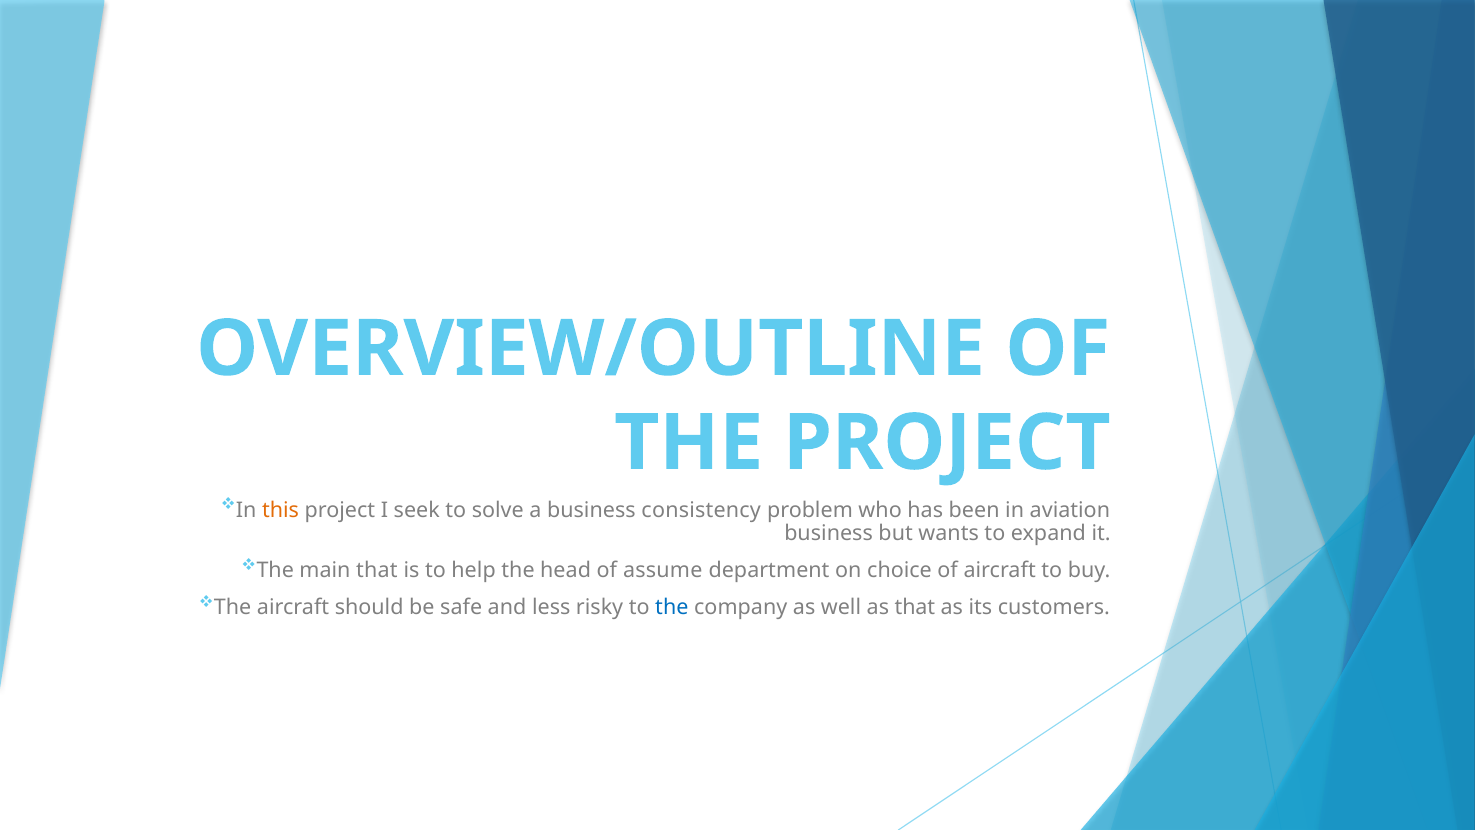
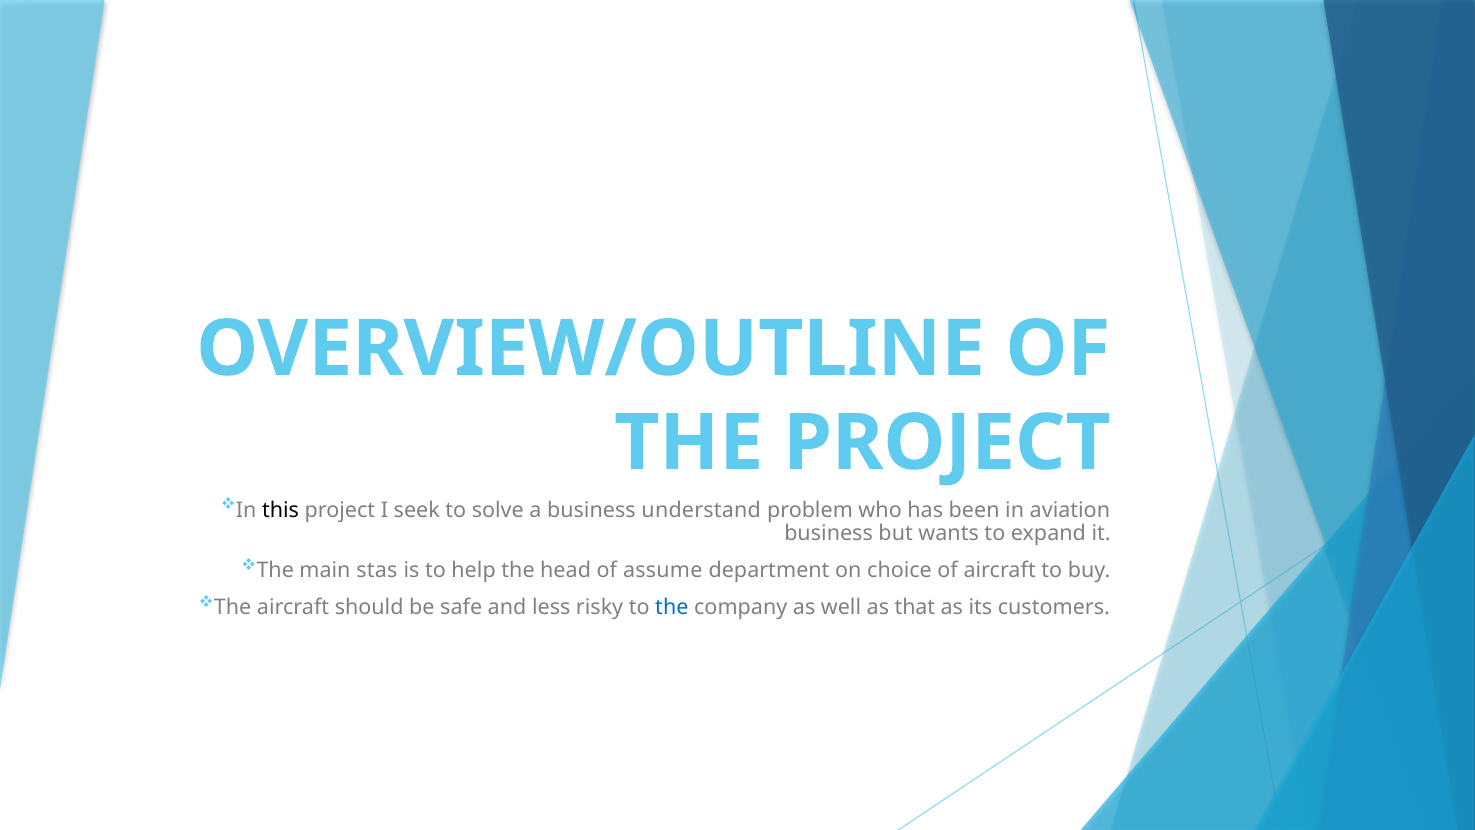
this colour: orange -> black (281, 510)
consistency: consistency -> understand (701, 510)
main that: that -> stas (377, 570)
